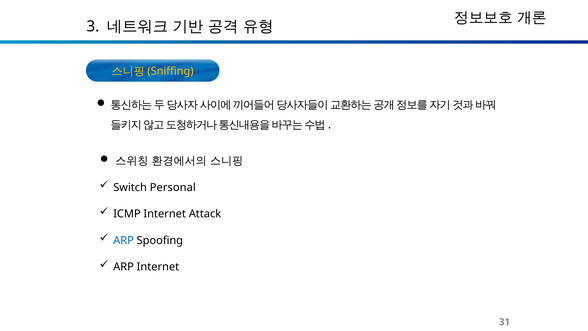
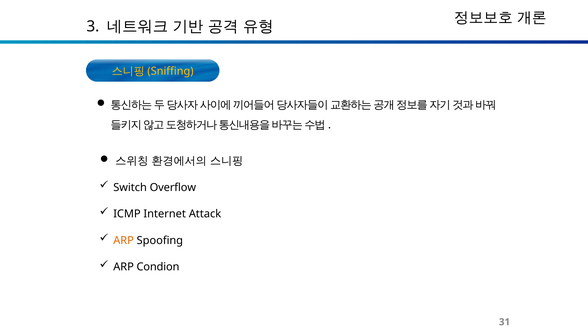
Personal: Personal -> Overflow (173, 187)
ARP colour: blue -> orange (124, 240)
ARP Internet: Internet -> Condion (158, 267)
